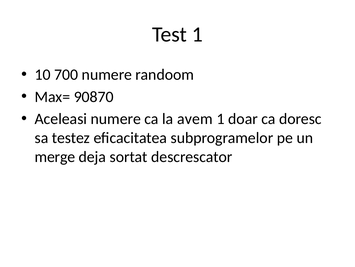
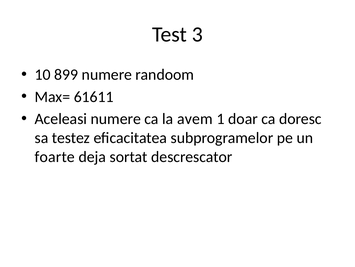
Test 1: 1 -> 3 (197, 34)
700: 700 -> 899 (66, 74)
90870: 90870 -> 61611 (94, 97)
merge: merge -> foarte (55, 157)
